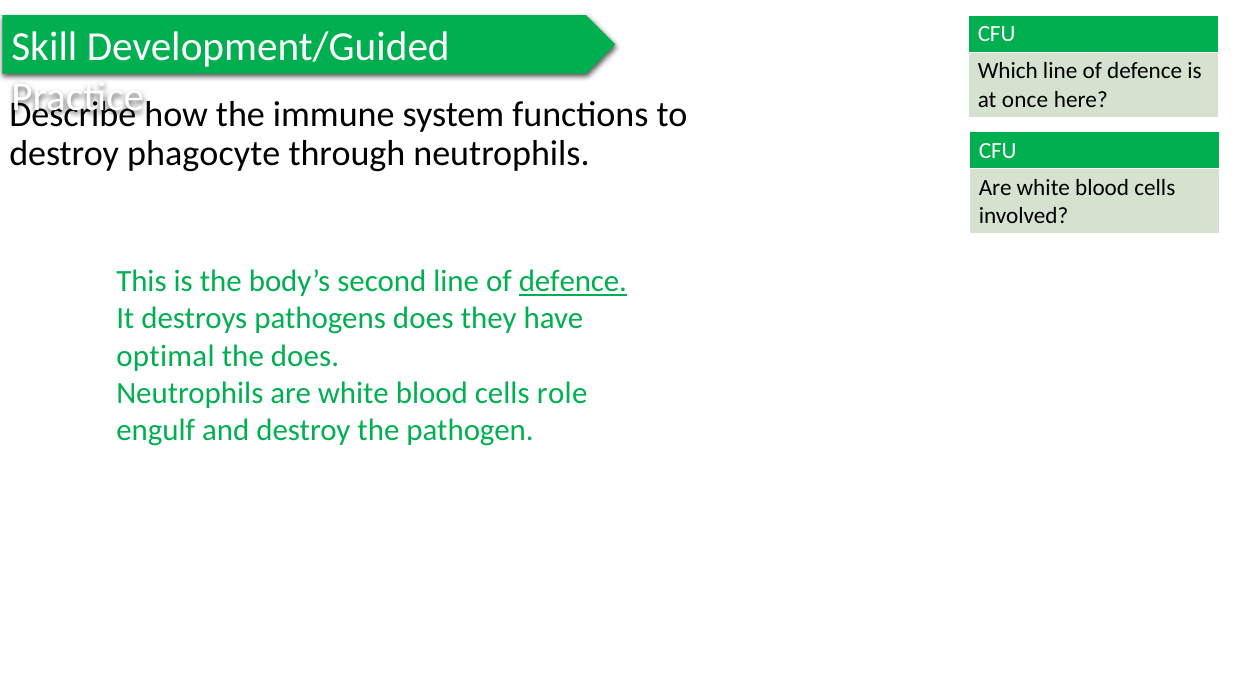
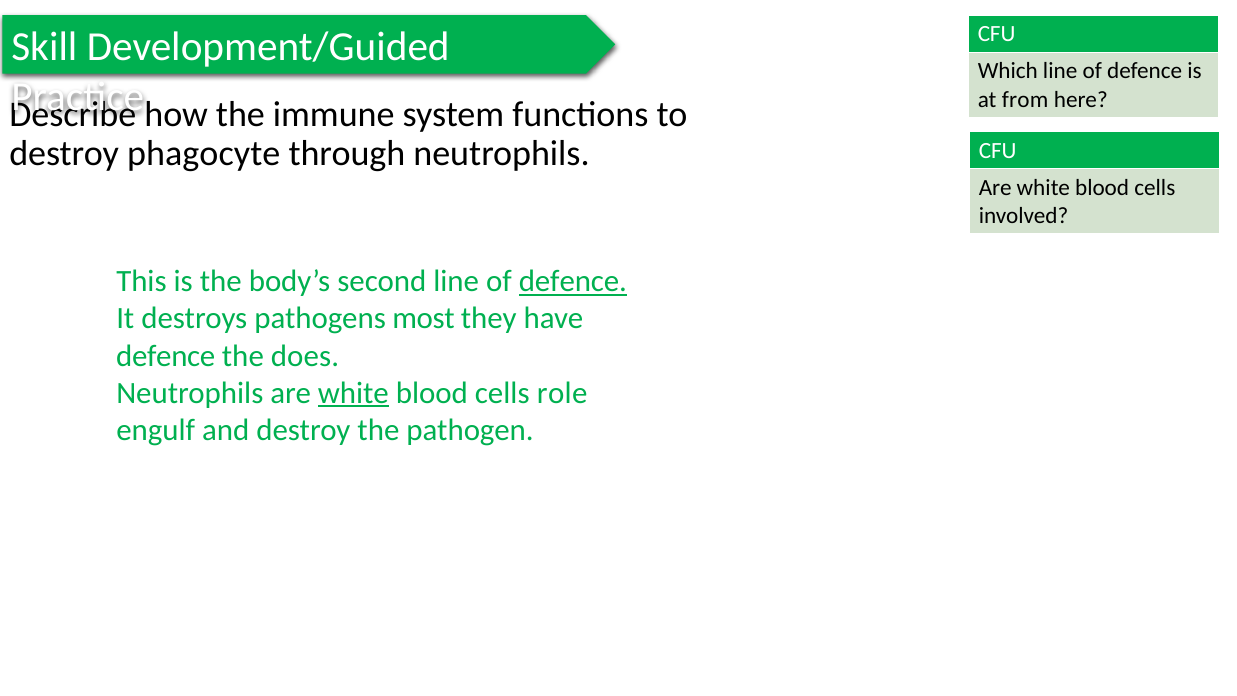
once: once -> from (1025, 100)
pathogens does: does -> most (424, 319)
optimal: optimal -> defence (166, 356)
white underline: none -> present (353, 393)
